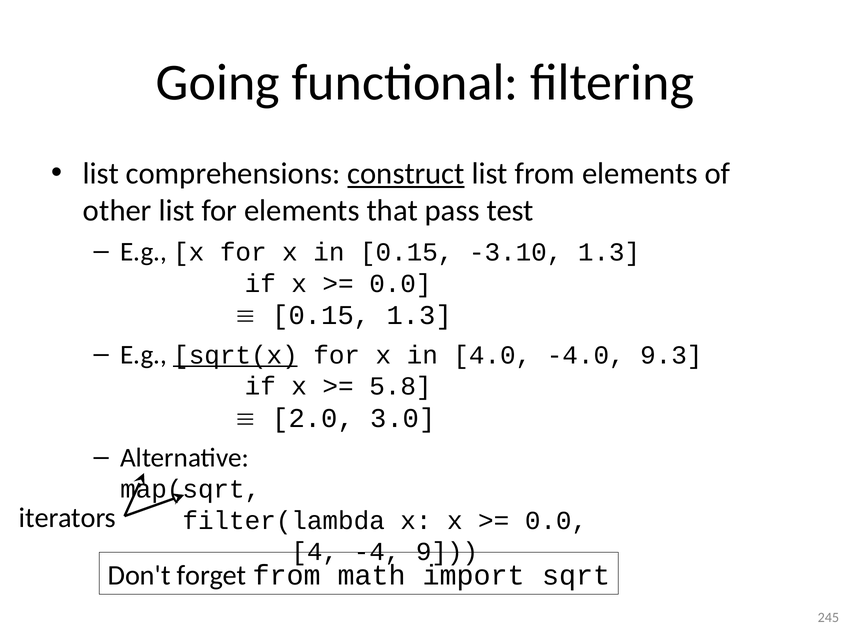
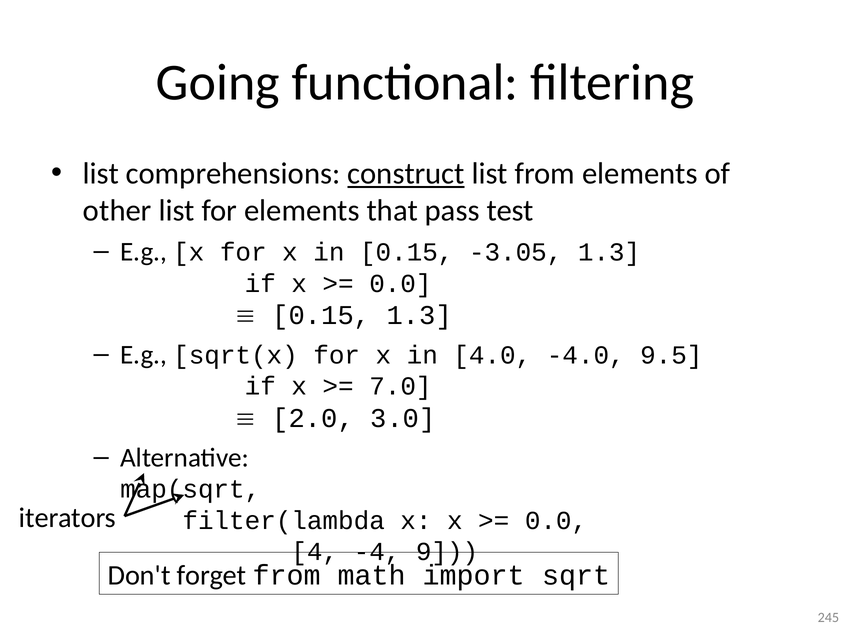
-3.10: -3.10 -> -3.05 (516, 252)
sqrt(x underline: present -> none (235, 355)
9.3: 9.3 -> 9.5 (671, 355)
5.8: 5.8 -> 7.0 (400, 387)
